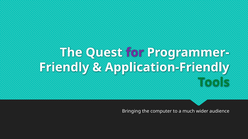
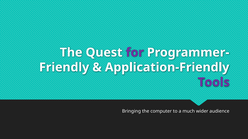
Tools colour: green -> purple (214, 82)
